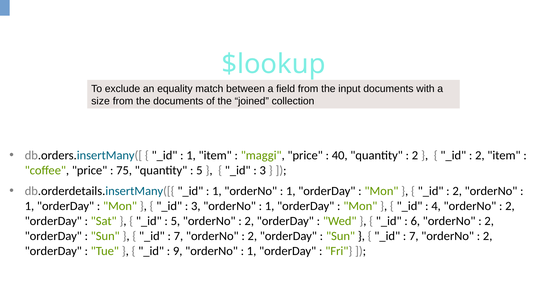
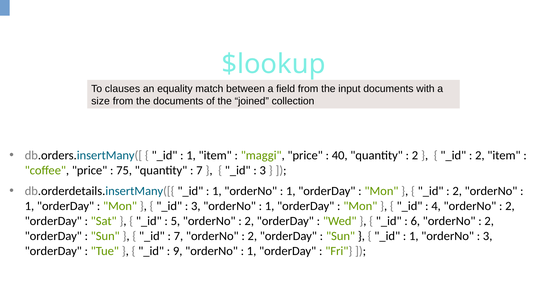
exclude: exclude -> clauses (122, 89)
5: 5 -> 7 (199, 171)
7: 7 -> 1 (414, 237)
2: 2 -> 3 (488, 237)
